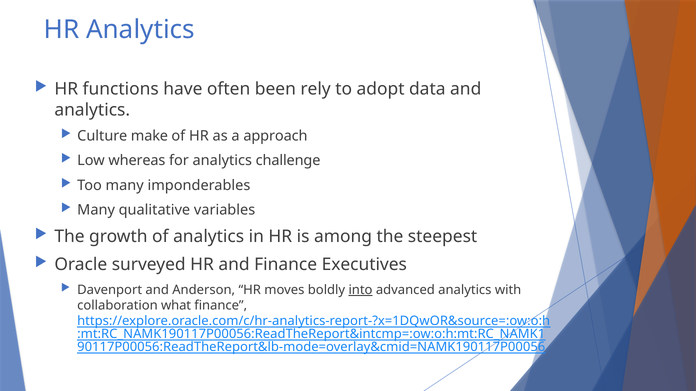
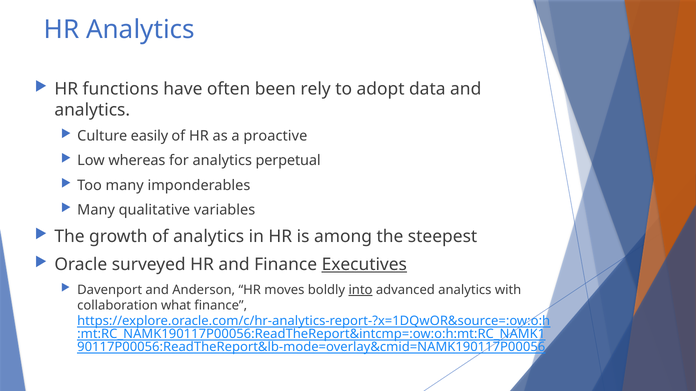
make: make -> easily (149, 136)
approach: approach -> proactive (275, 136)
challenge: challenge -> perpetual (288, 161)
Executives underline: none -> present (364, 265)
